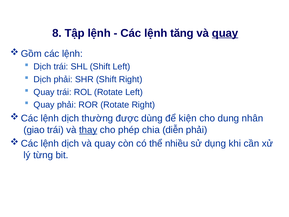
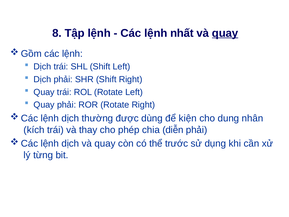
tăng: tăng -> nhất (182, 33)
giao: giao -> kích (34, 130)
thay underline: present -> none (88, 130)
nhiều: nhiều -> trước (177, 143)
